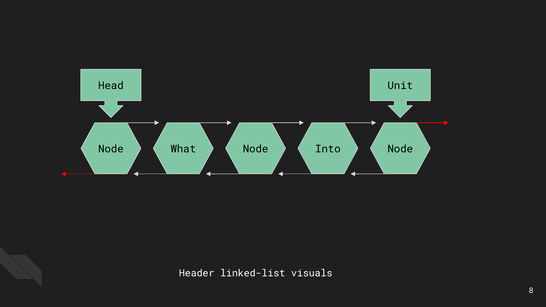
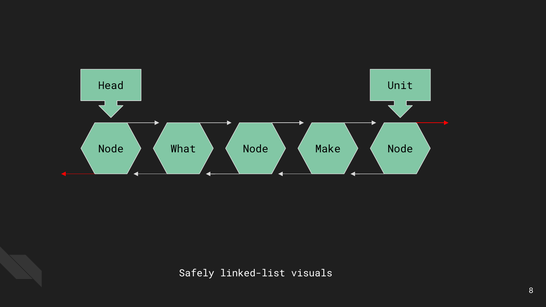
Into: Into -> Make (328, 149)
Header: Header -> Safely (197, 273)
